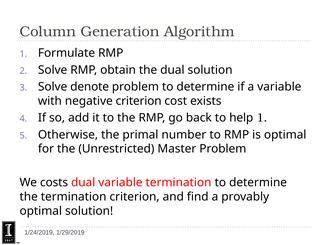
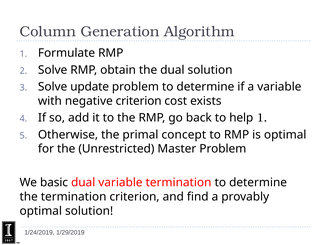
denote: denote -> update (90, 87)
number: number -> concept (184, 135)
costs: costs -> basic (54, 183)
